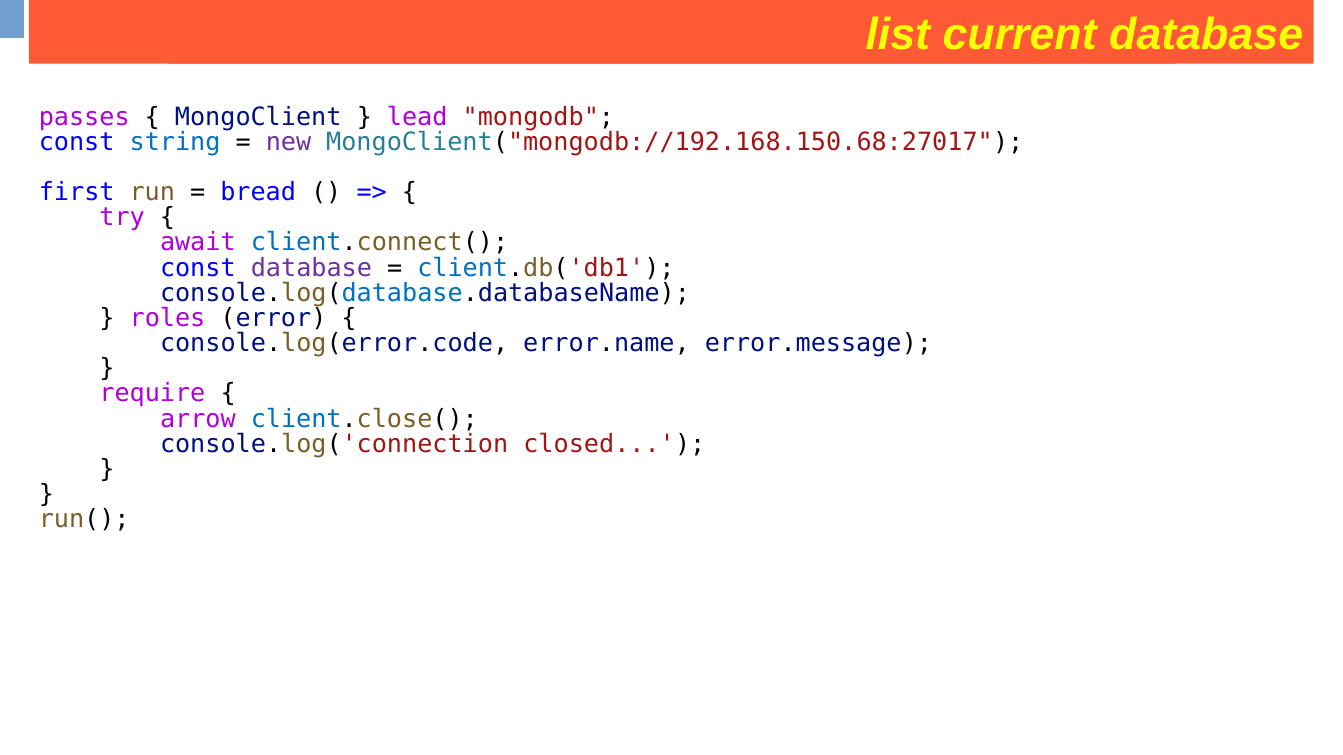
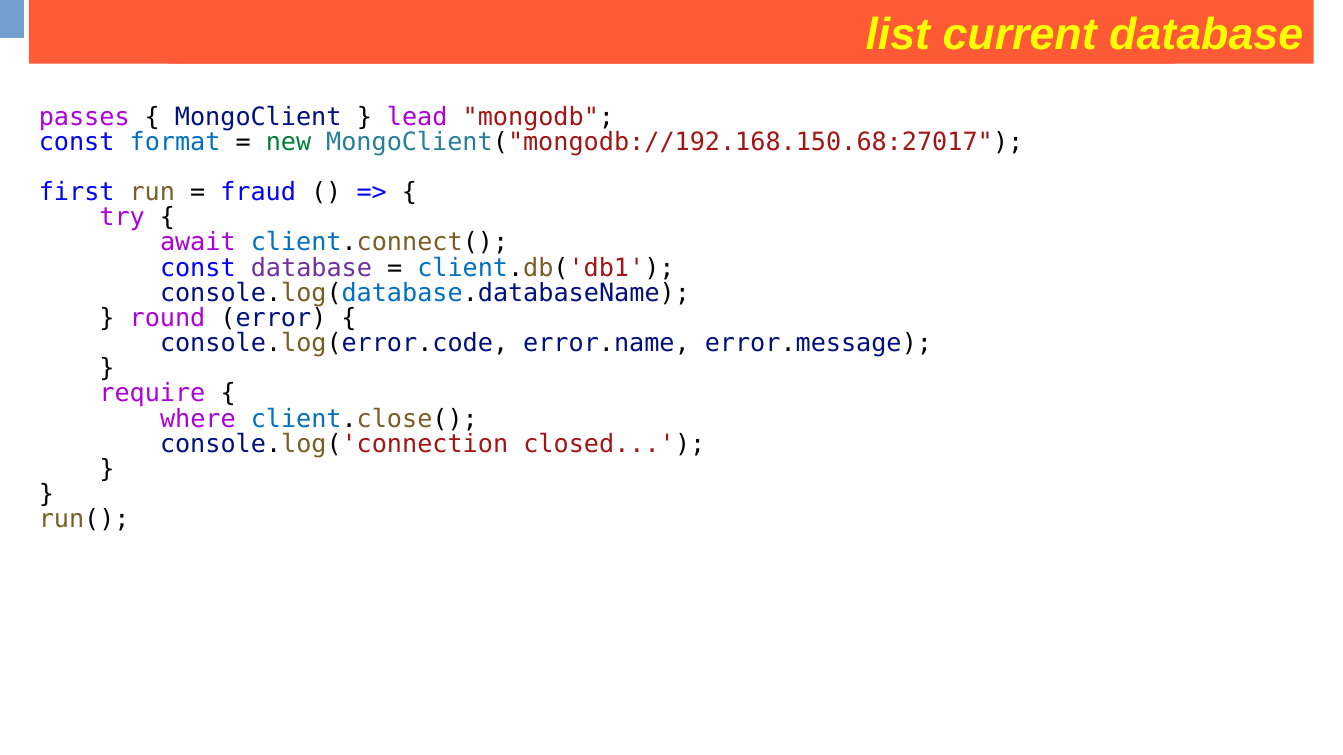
string: string -> format (175, 142)
new colour: purple -> green (288, 142)
bread: bread -> fraud (258, 192)
roles: roles -> round (168, 318)
arrow: arrow -> where (198, 419)
